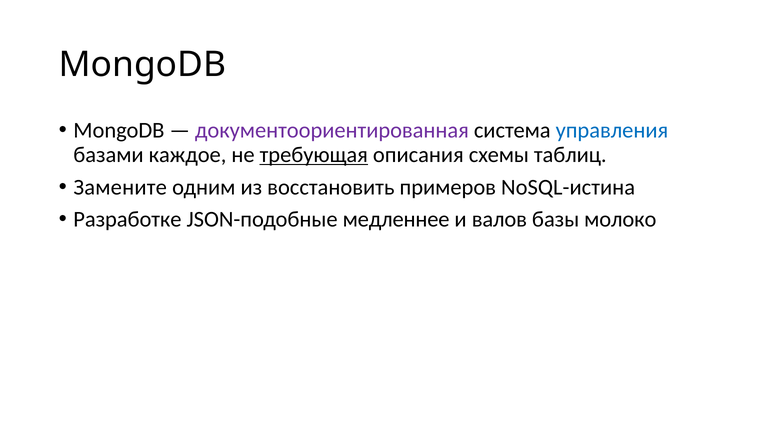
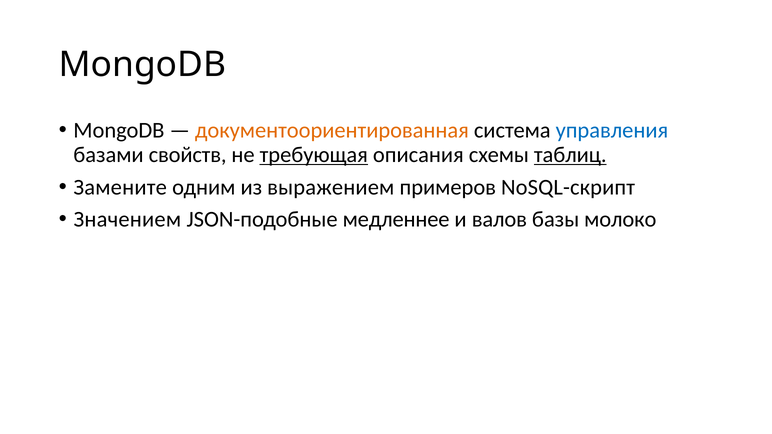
документоориентированная colour: purple -> orange (332, 131)
каждое: каждое -> свойств (188, 155)
таблиц underline: none -> present (570, 155)
восстановить: восстановить -> выражением (331, 187)
NoSQL-истина: NoSQL-истина -> NoSQL-скрипт (568, 187)
Разработке: Разработке -> Значением (127, 220)
